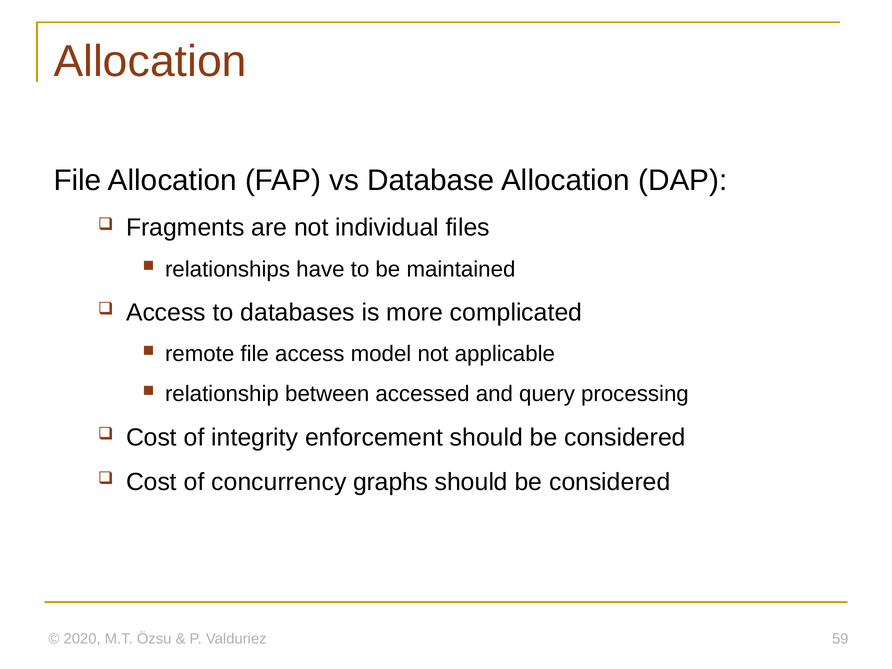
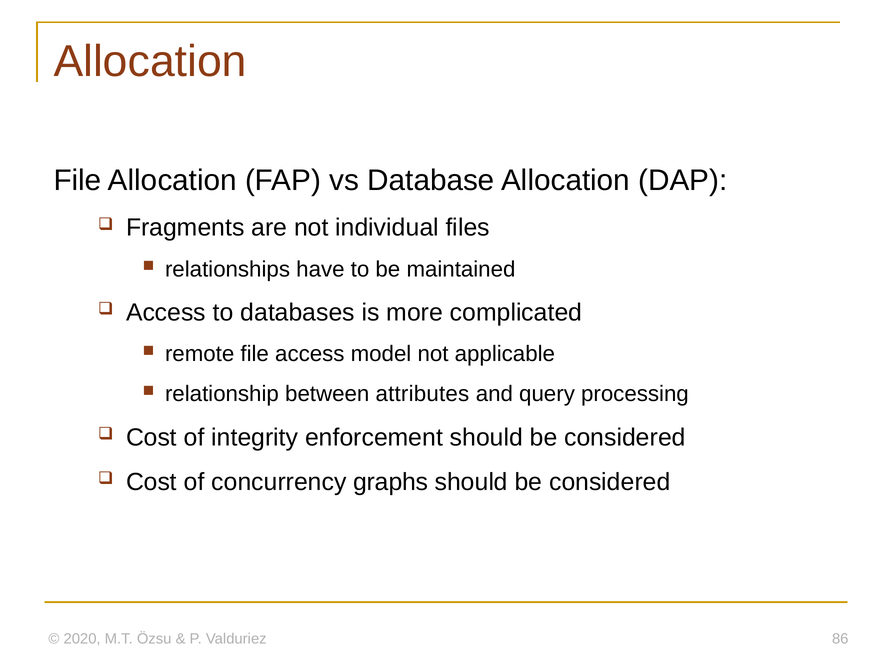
accessed: accessed -> attributes (422, 394)
59: 59 -> 86 (840, 639)
